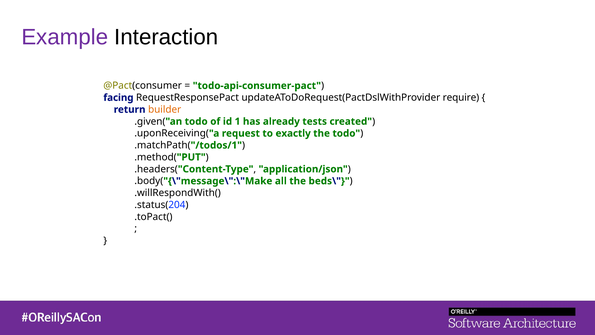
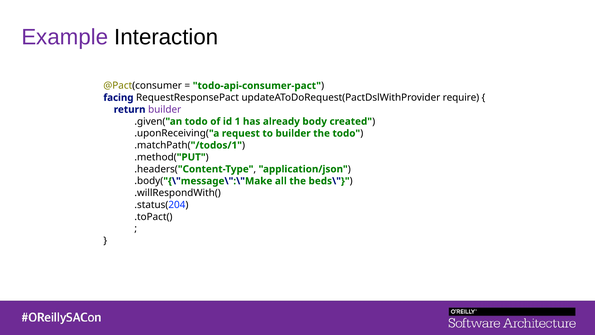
builder colour: orange -> purple (165, 109)
tests: tests -> body (315, 121)
to exactly: exactly -> builder (293, 133)
